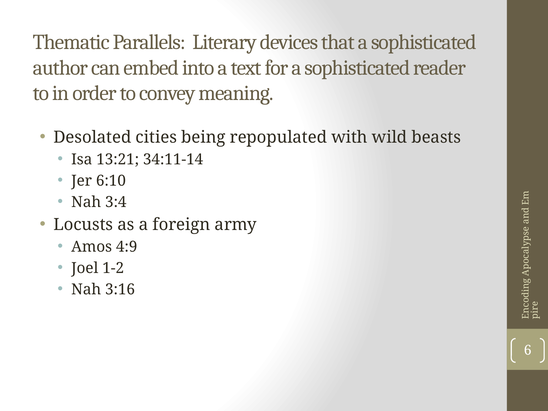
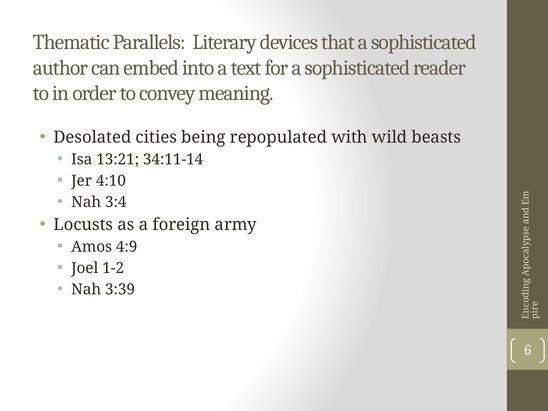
6:10: 6:10 -> 4:10 (111, 181)
3:16: 3:16 -> 3:39 (120, 289)
